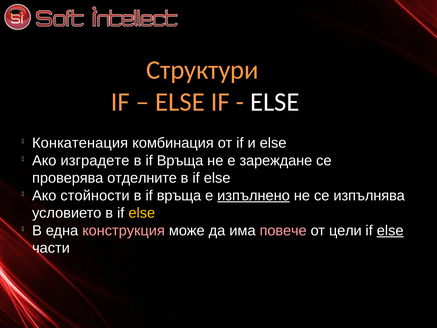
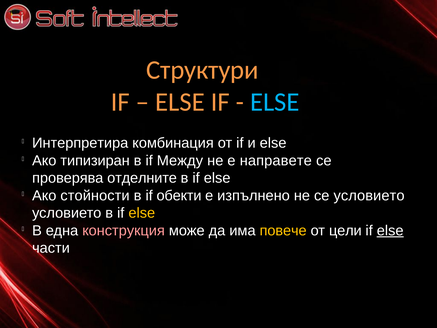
ELSE colour: white -> light blue (275, 102)
Конкатенация: Конкатенация -> Интерпретира (80, 143)
изградете: изградете -> типизиран (95, 160)
Връща: Връща -> Между (180, 160)
зареждане: зареждане -> направете (276, 160)
връща: връща -> обекти (179, 195)
изпълнено underline: present -> none (254, 195)
се изпълнява: изпълнява -> условието (369, 195)
повече colour: pink -> yellow (283, 230)
